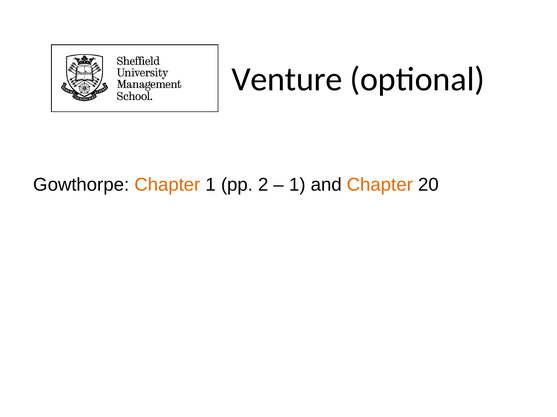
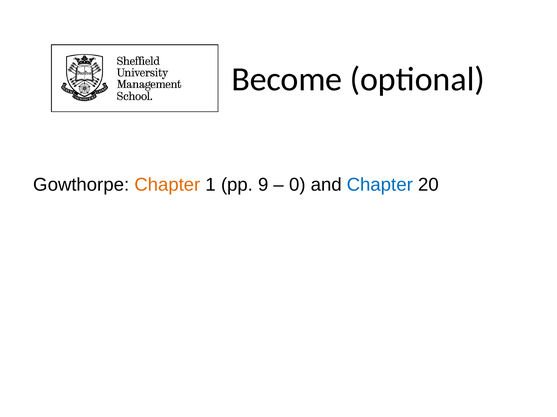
Venture: Venture -> Become (287, 79)
2: 2 -> 9 (263, 185)
1: 1 -> 0 (297, 185)
Chapter colour: orange -> blue (380, 185)
